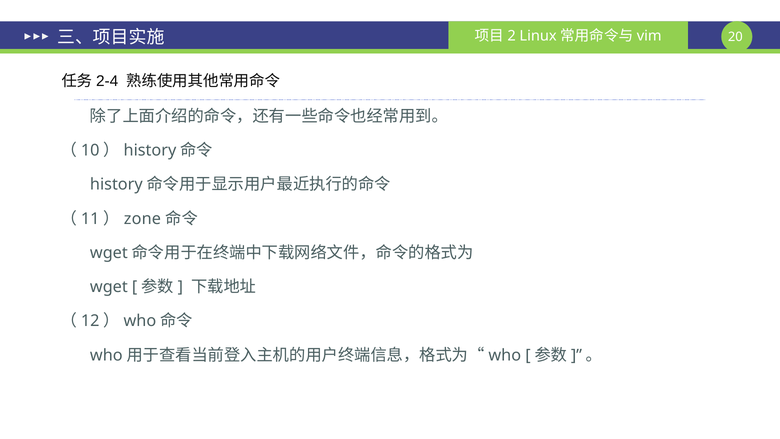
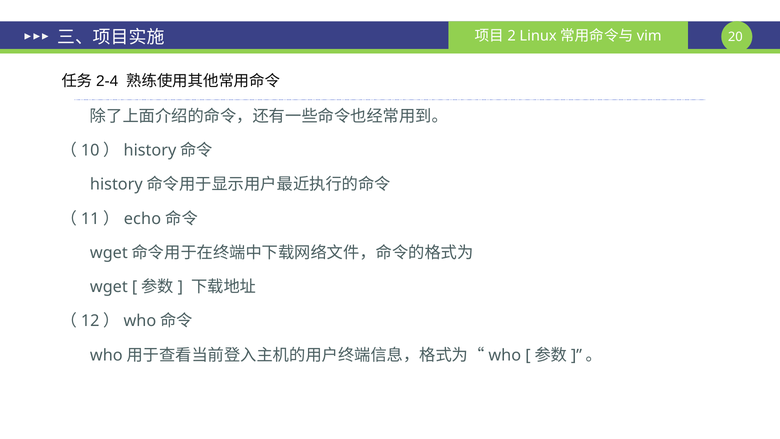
zone: zone -> echo (142, 218)
